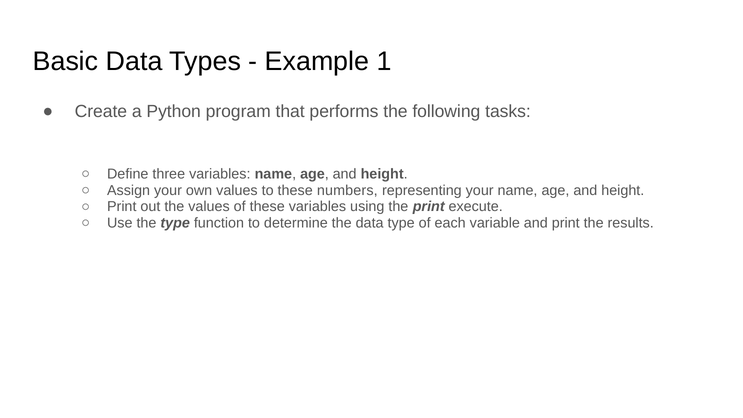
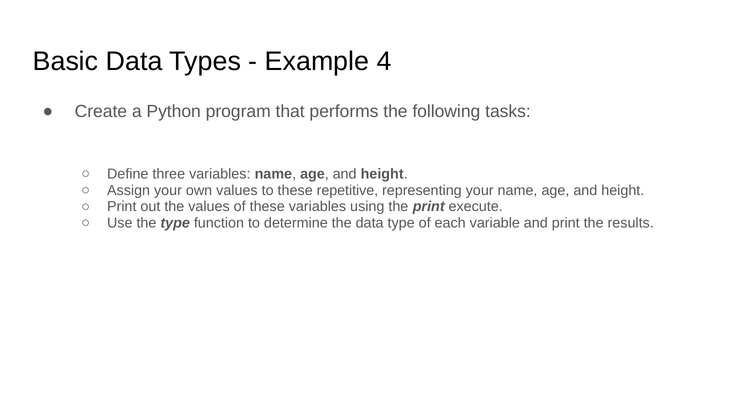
1: 1 -> 4 (384, 62)
numbers: numbers -> repetitive (347, 190)
